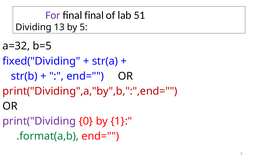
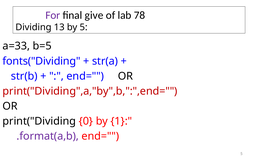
final final: final -> give (94, 15)
51: 51 -> 78 (140, 15)
a=32: a=32 -> a=33 (16, 46)
fixed("Dividing: fixed("Dividing -> fonts("Dividing (42, 61)
print("Dividing colour: purple -> black (39, 121)
.format(a,b colour: green -> purple (48, 136)
